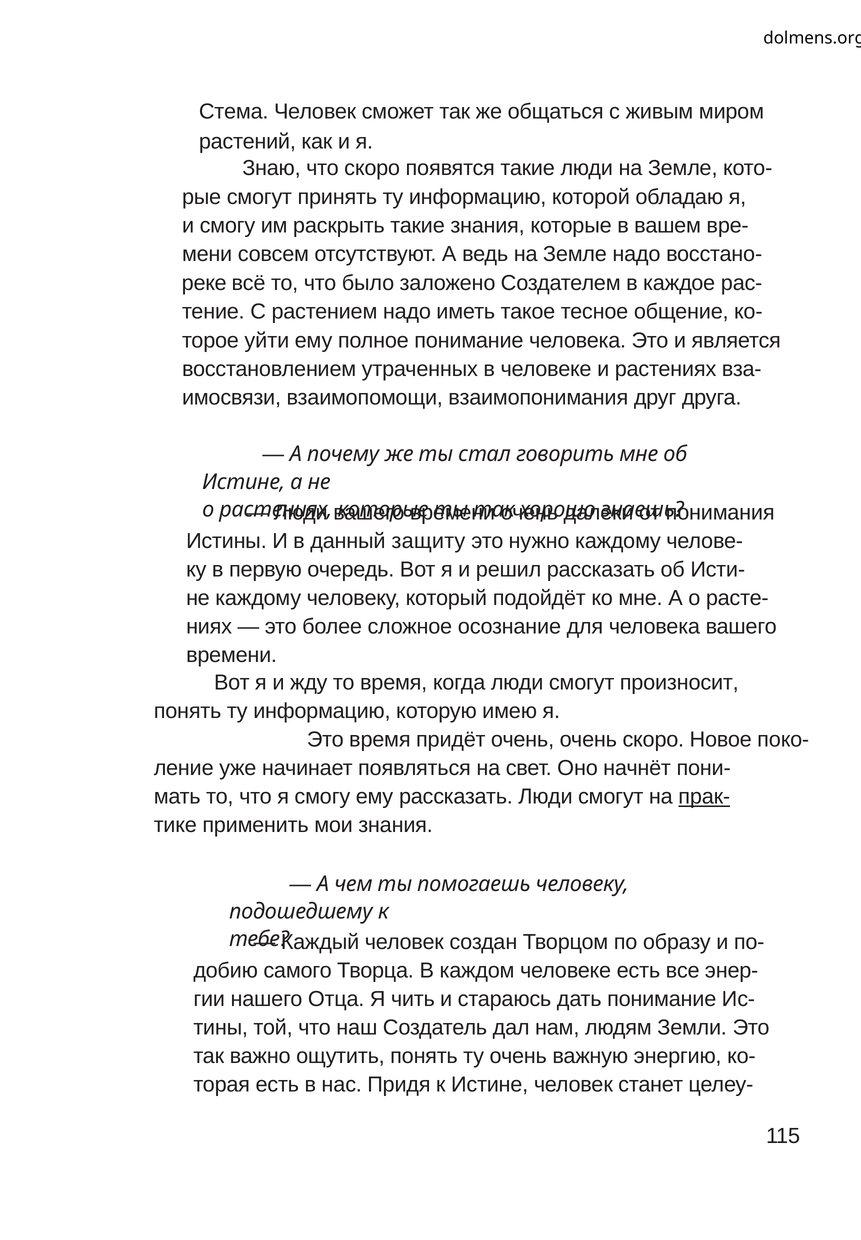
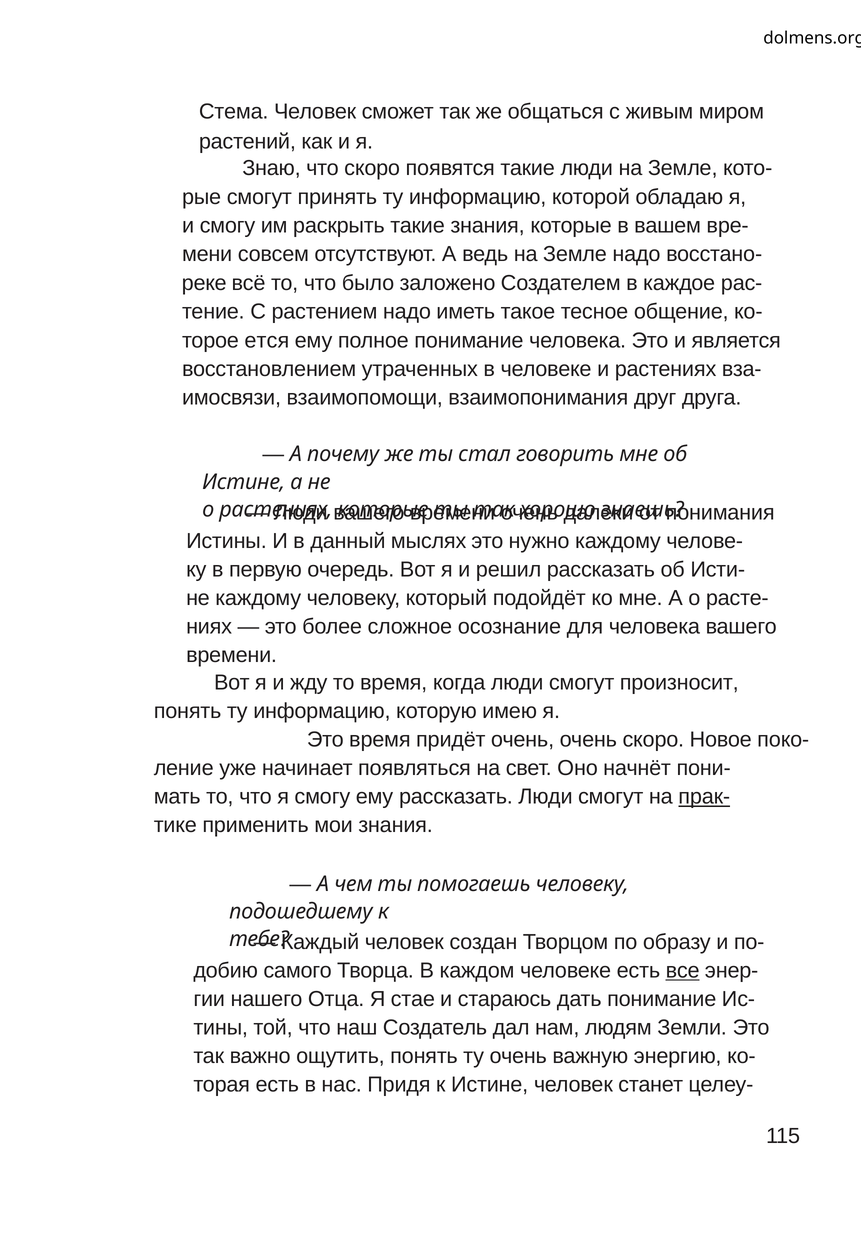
уйти: уйти -> ется (267, 340)
защиту: защиту -> мыслях (429, 541)
все underline: none -> present (683, 970)
чить: чить -> стае (413, 999)
